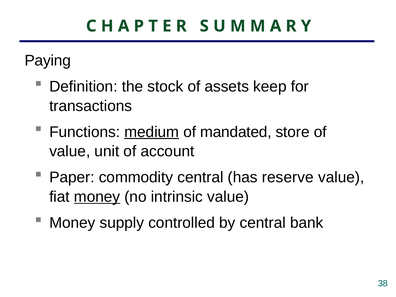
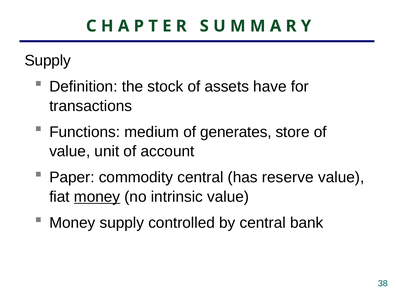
Paying: Paying -> Supply (48, 61)
keep: keep -> have (270, 87)
medium underline: present -> none (152, 132)
mandated: mandated -> generates (236, 132)
